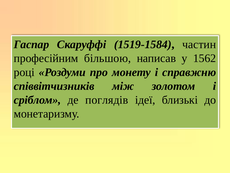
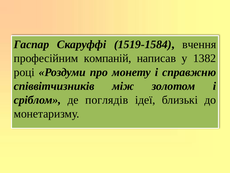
частин: частин -> вчення (199, 44)
більшою: більшою -> компаній (108, 58)
1562: 1562 -> 1382 (205, 58)
